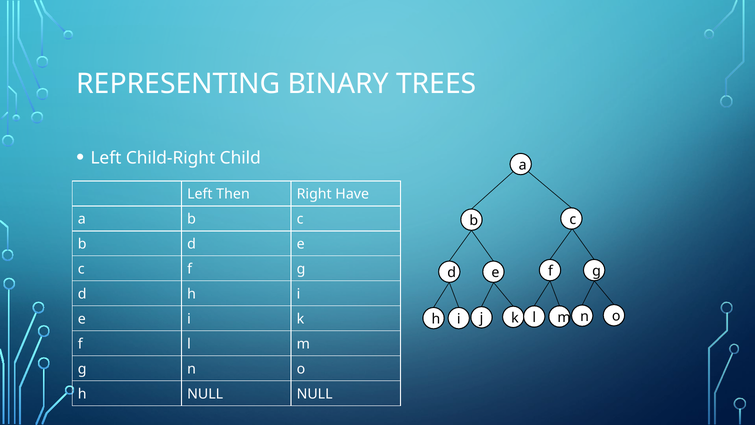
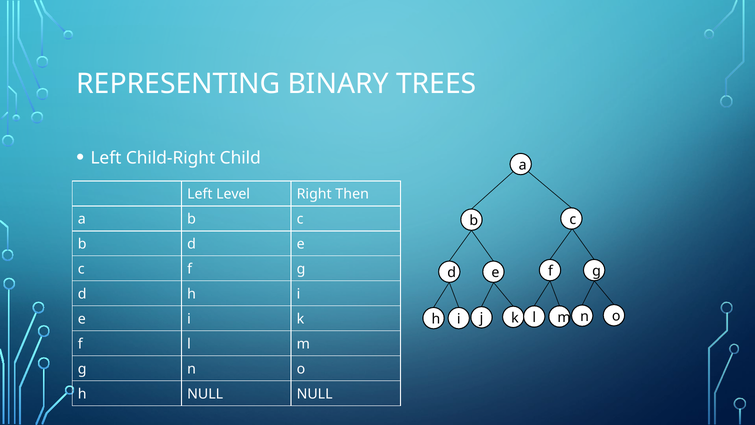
Then: Then -> Level (233, 194)
Have: Have -> Then (352, 194)
